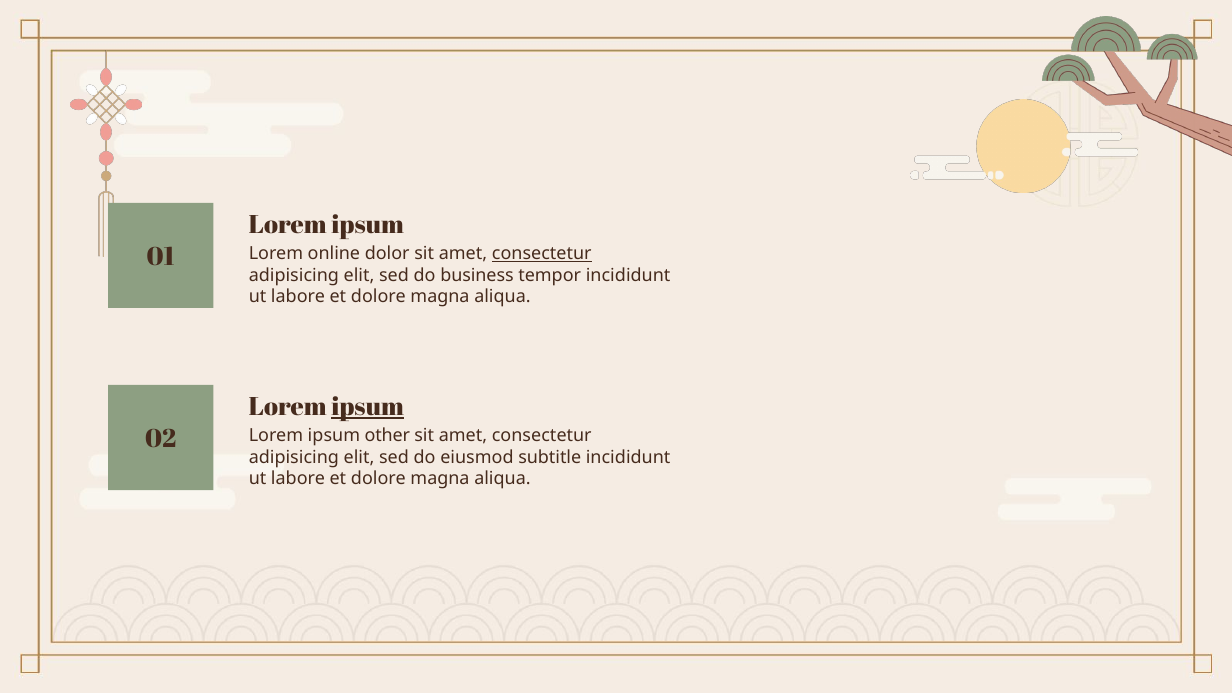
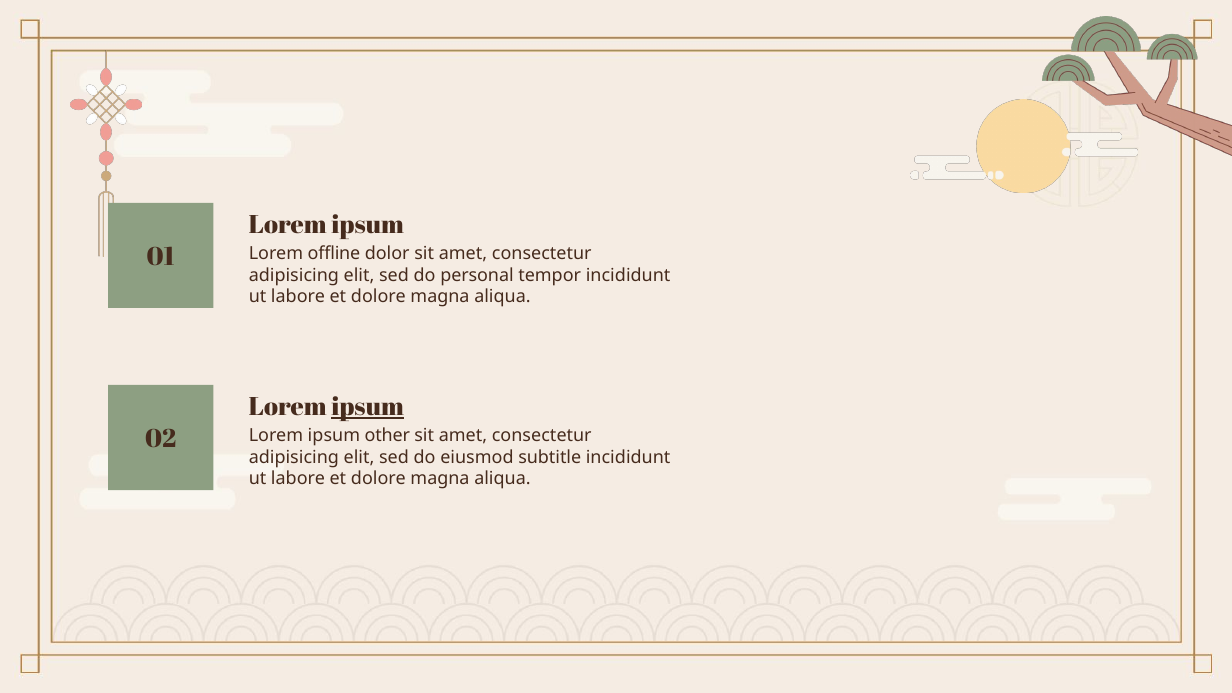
online: online -> offline (334, 254)
consectetur underline: present -> none (542, 254)
business: business -> personal (477, 275)
